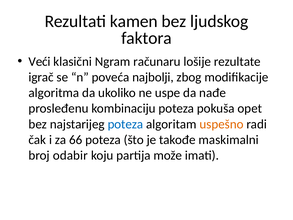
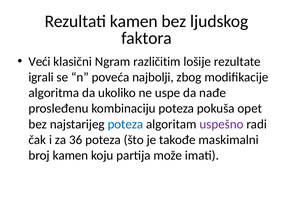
računaru: računaru -> različitim (157, 61)
igrač: igrač -> igrali (41, 77)
uspešno colour: orange -> purple (222, 124)
66: 66 -> 36 (76, 140)
broj odabir: odabir -> kamen (70, 155)
